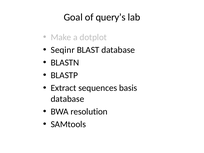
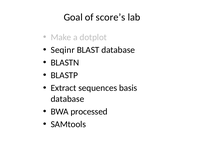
query’s: query’s -> score’s (111, 17)
resolution: resolution -> processed (89, 112)
